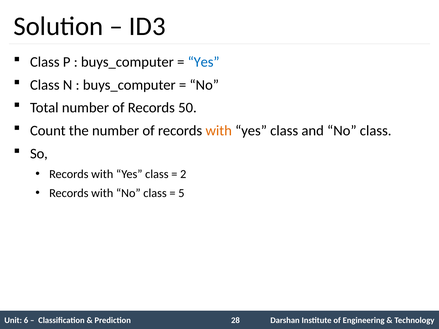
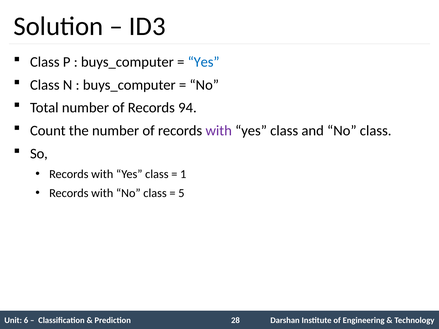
50: 50 -> 94 (187, 108)
with colour: orange -> purple (219, 131)
2: 2 -> 1 (183, 174)
